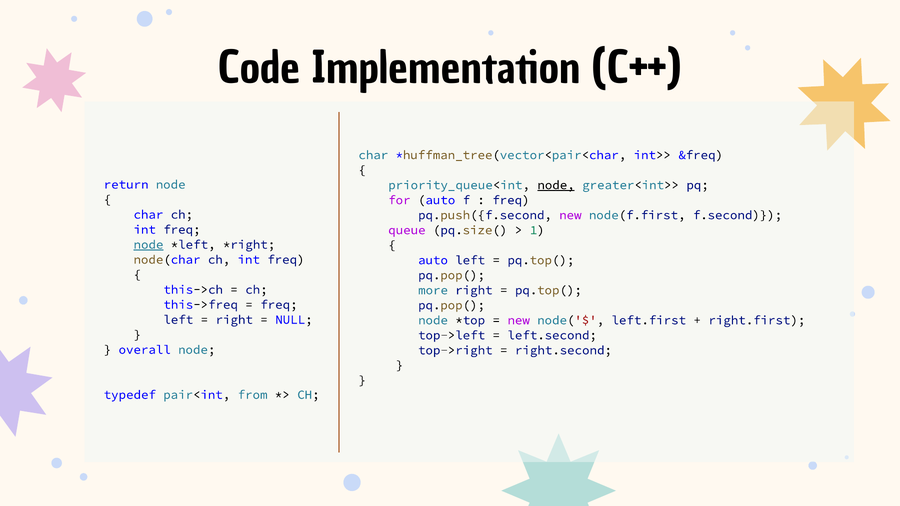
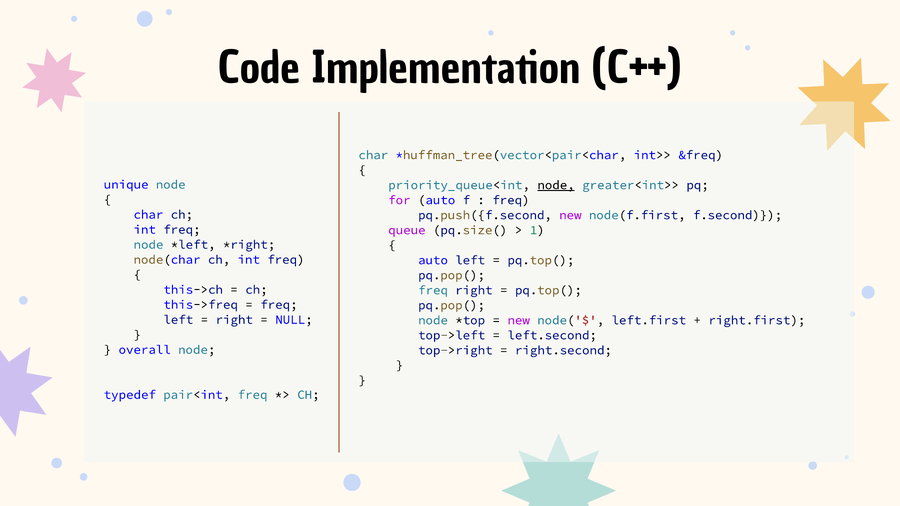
return: return -> unique (126, 185)
node underline: present -> none (148, 245)
more: more -> freq (433, 290)
pair<int from: from -> freq (253, 395)
